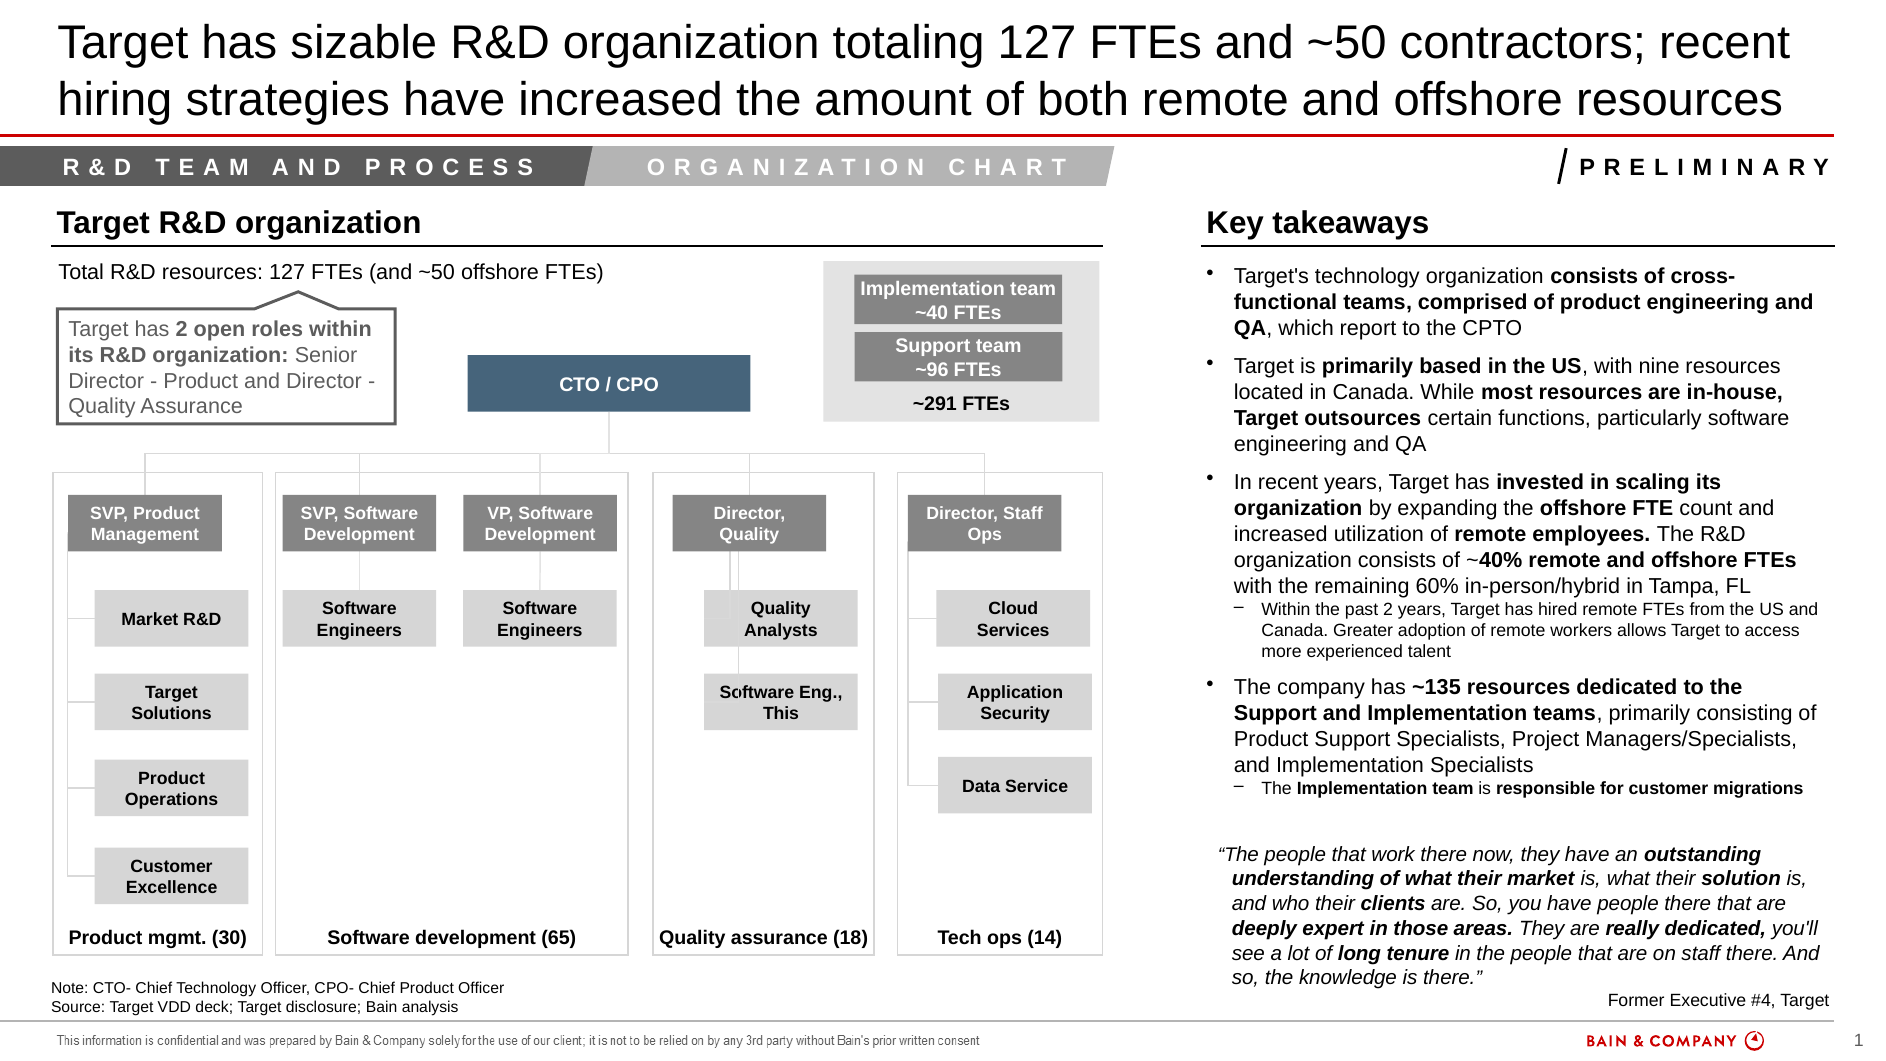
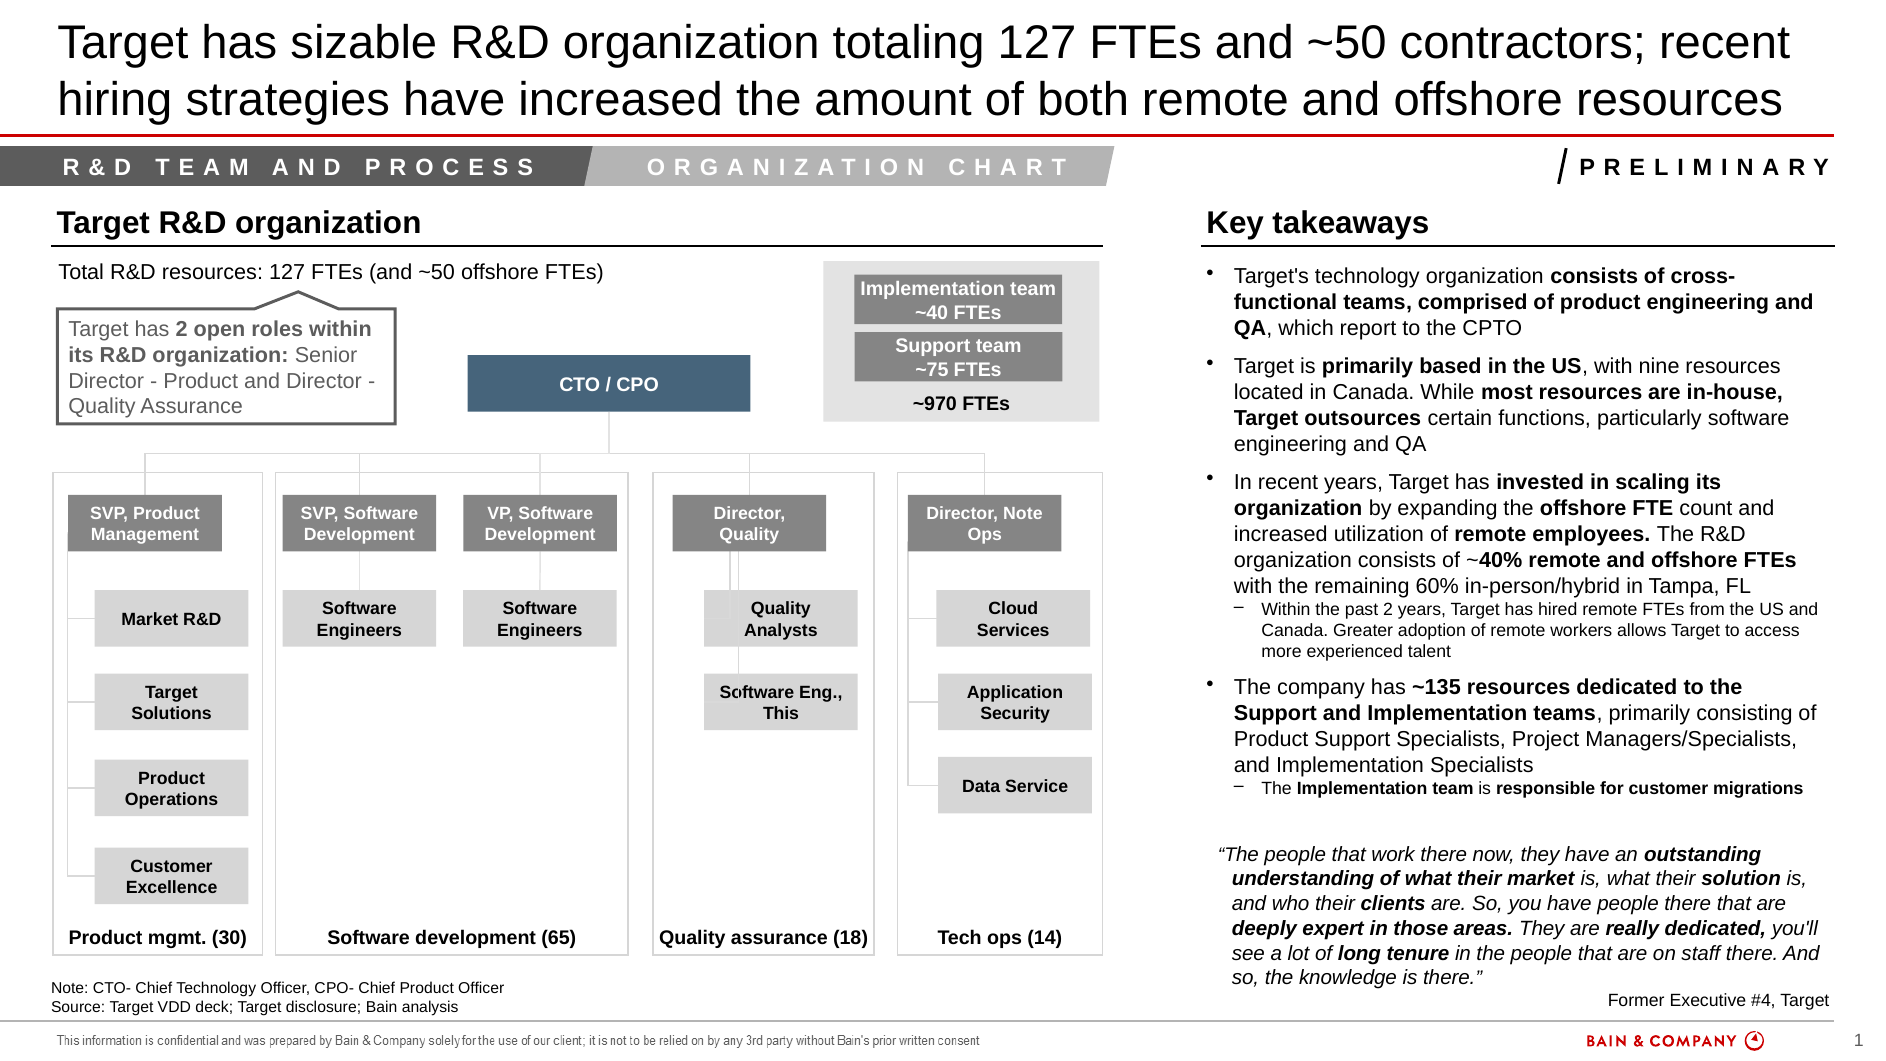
~96: ~96 -> ~75 (932, 370)
~291: ~291 -> ~970 (935, 404)
Director Staff: Staff -> Note (1023, 514)
